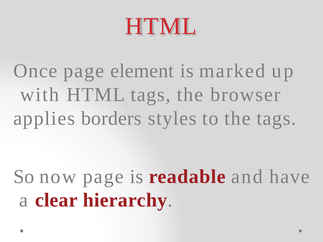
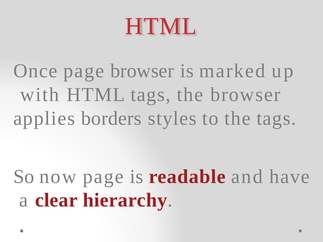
page element: element -> browser (142, 71)
